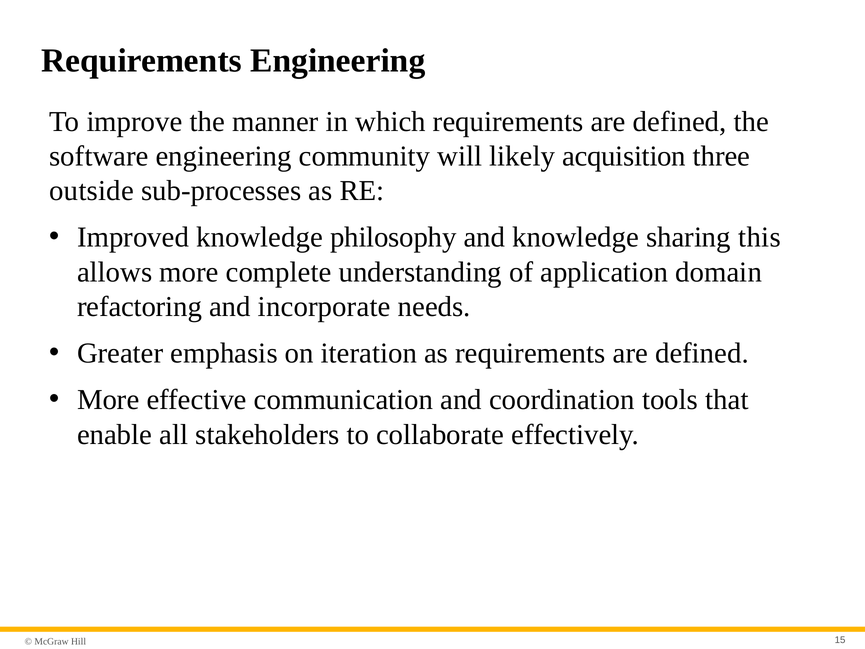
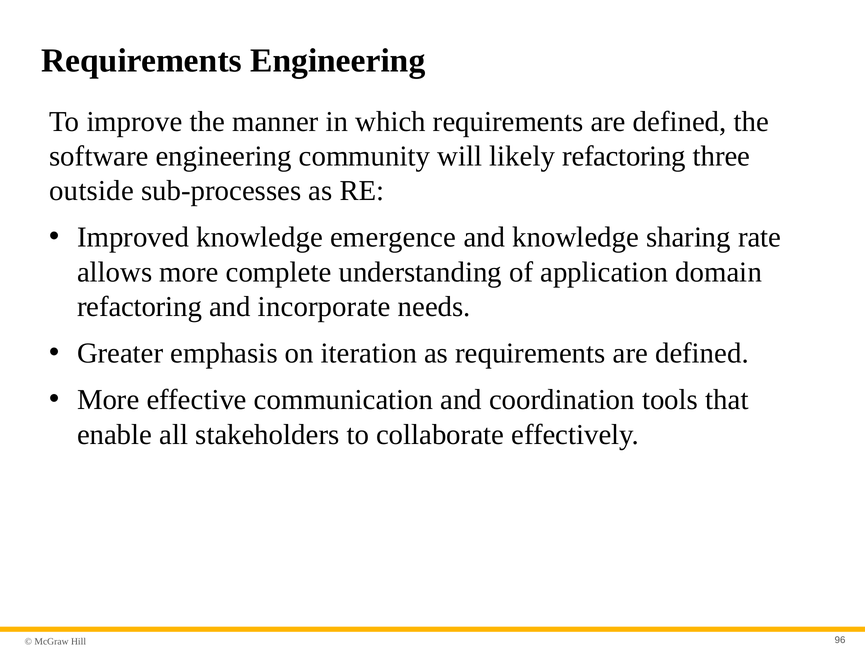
likely acquisition: acquisition -> refactoring (624, 156)
philosophy: philosophy -> emergence (393, 237)
this: this -> rate (760, 237)
15: 15 -> 96 (840, 640)
